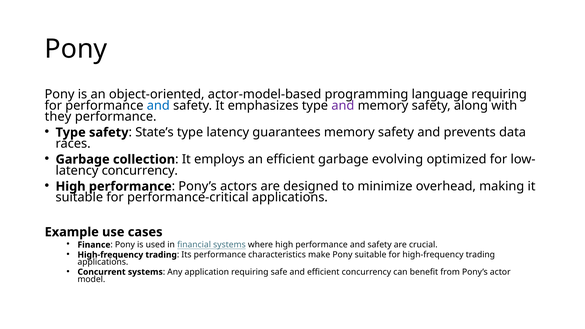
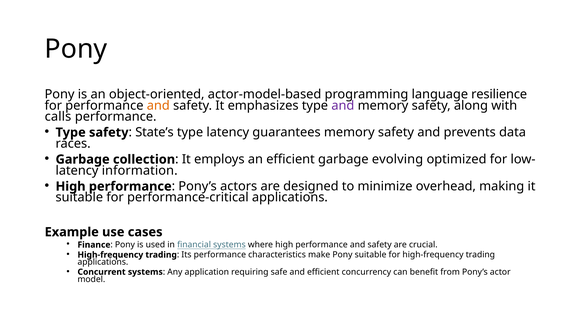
language requiring: requiring -> resilience (499, 94)
and colour: blue -> orange (158, 105)
they: they -> calls (58, 117)
concurrency: concurrency -> information (140, 170)
